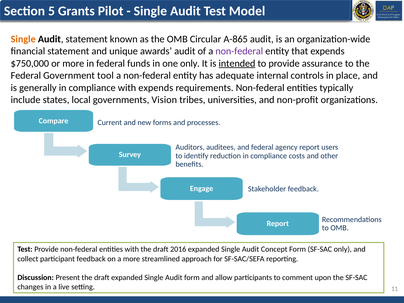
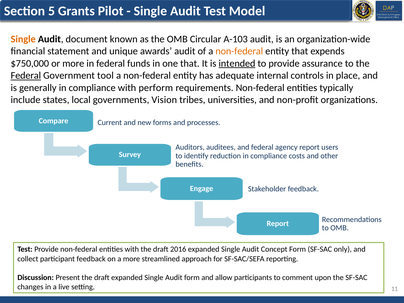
Audit statement: statement -> document (87, 39)
A-865: A-865 -> A-103 (236, 39)
non-federal colour: purple -> orange (239, 51)
one only: only -> that (190, 63)
Federal underline: none -> present (26, 76)
with expends: expends -> perform (156, 88)
